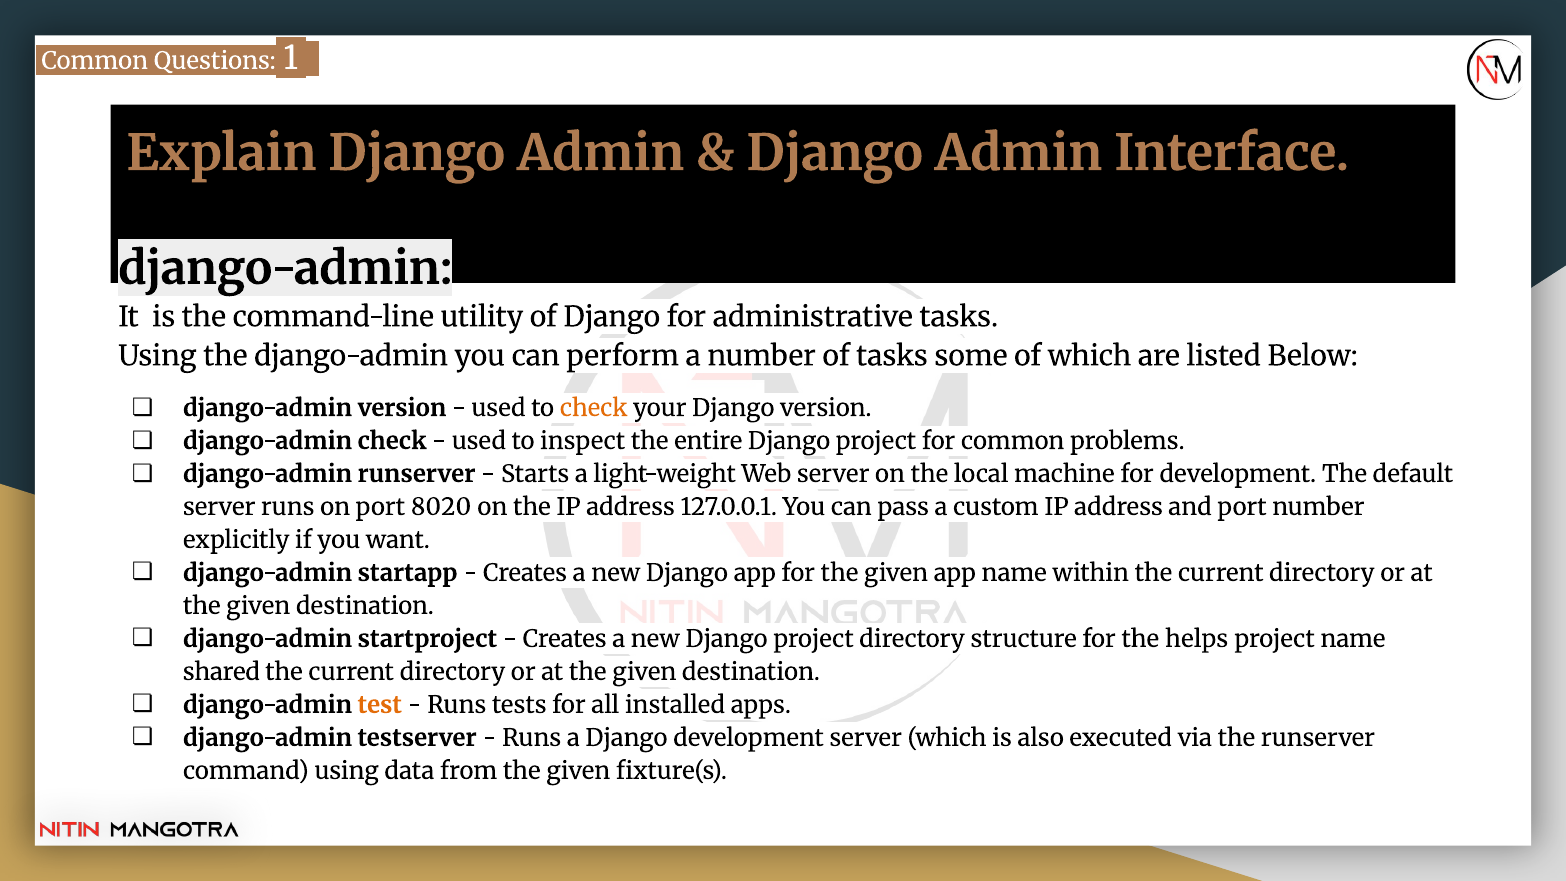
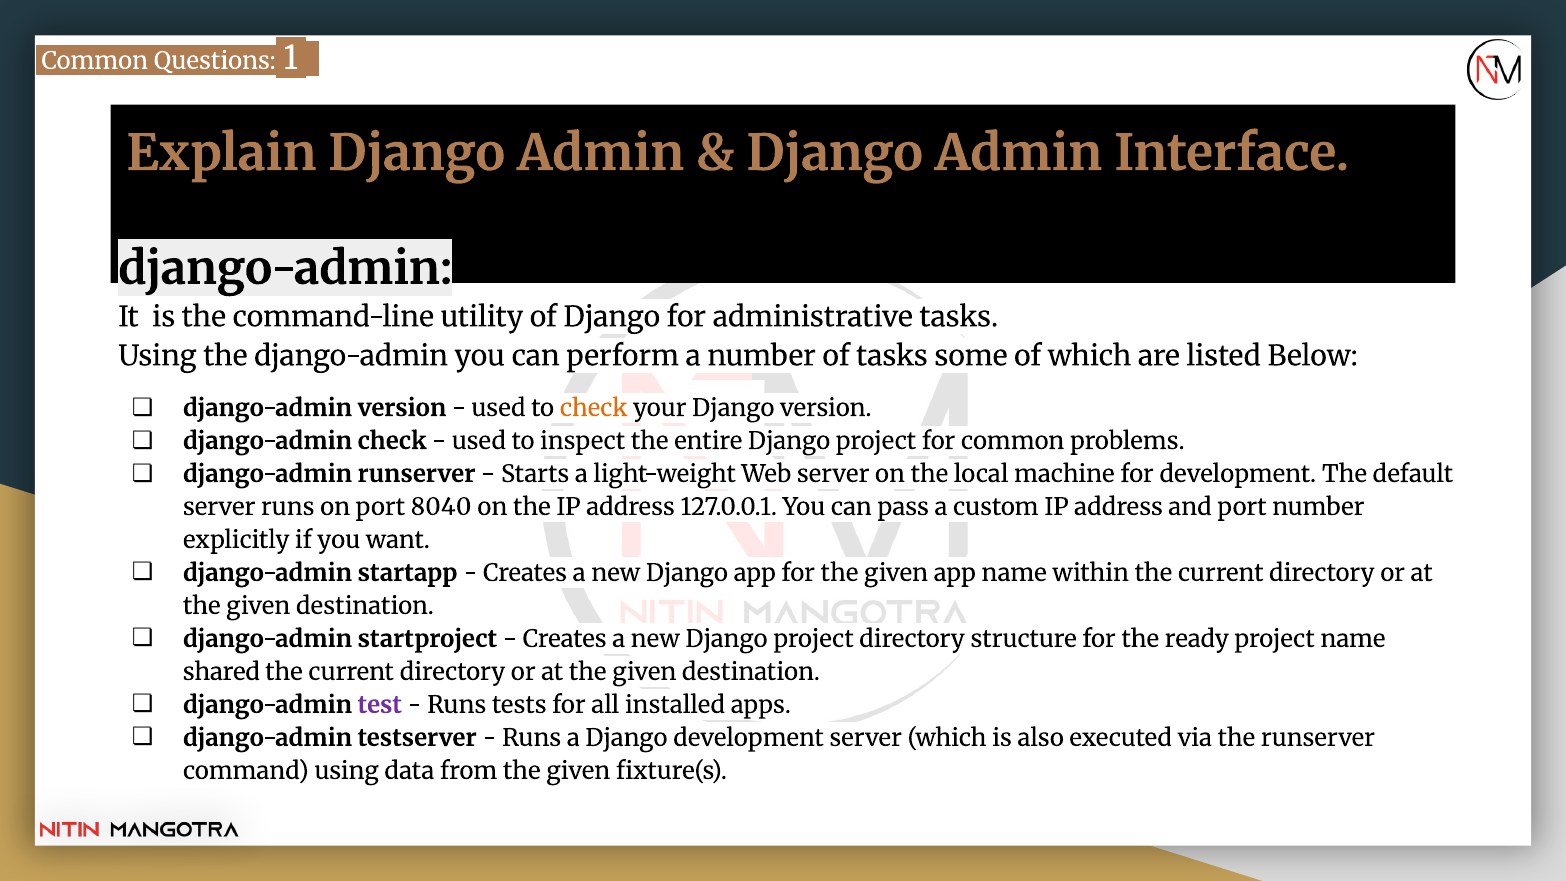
8020: 8020 -> 8040 (441, 507)
helps: helps -> ready (1197, 639)
test colour: orange -> purple (380, 705)
